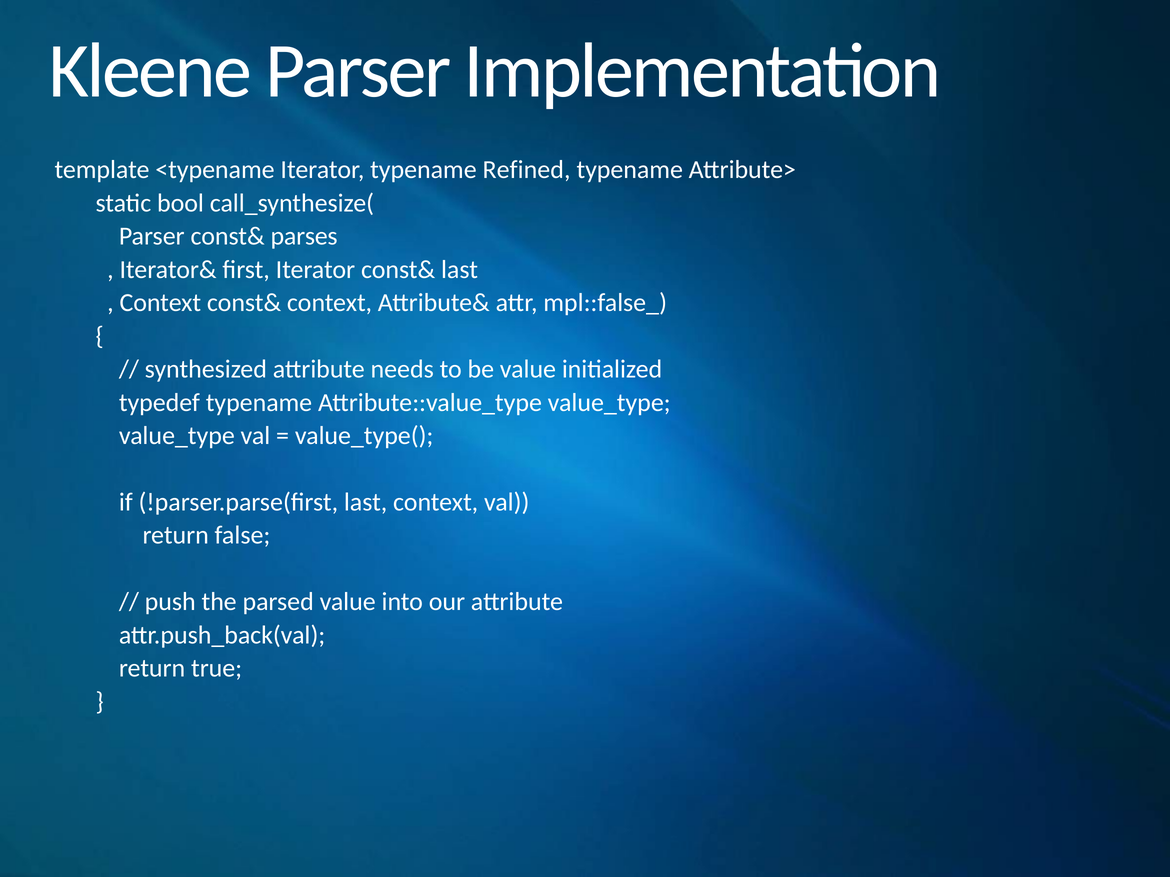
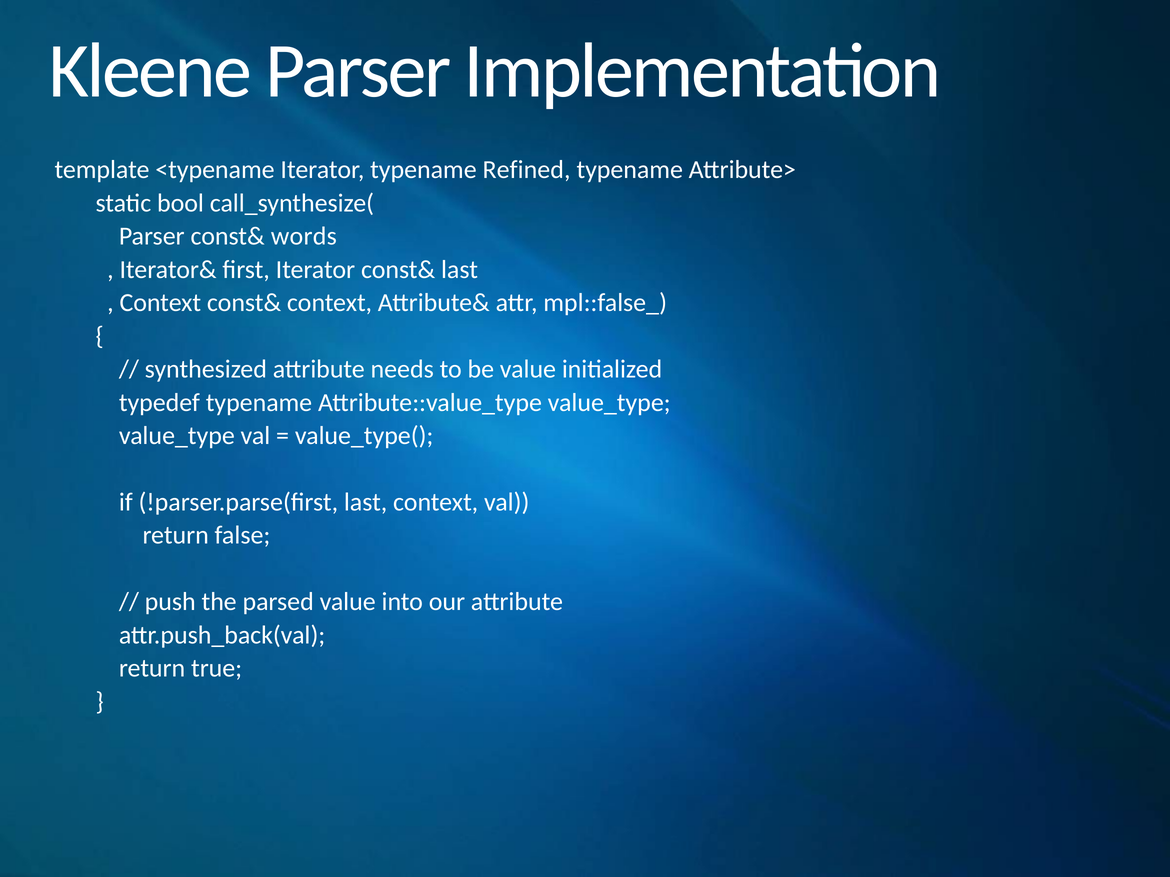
parses: parses -> words (304, 236)
